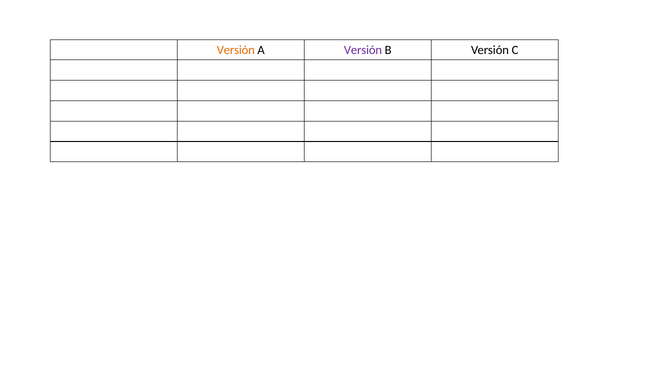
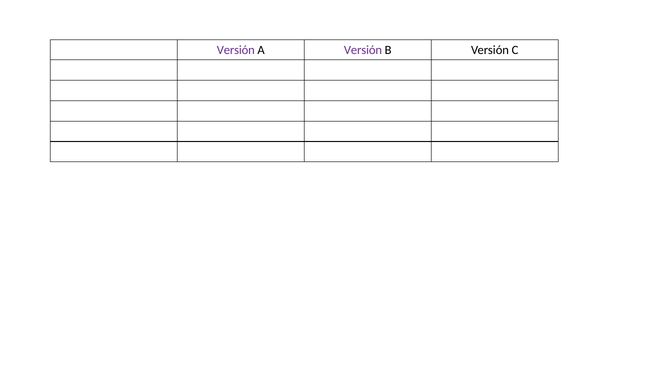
Versión colour: orange -> purple (236, 50)
